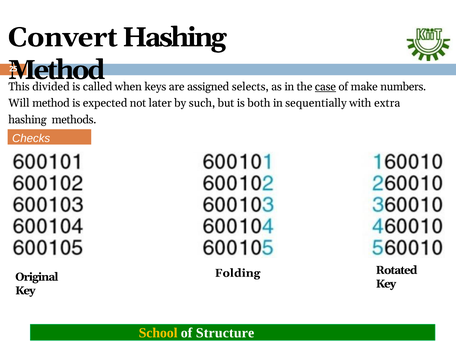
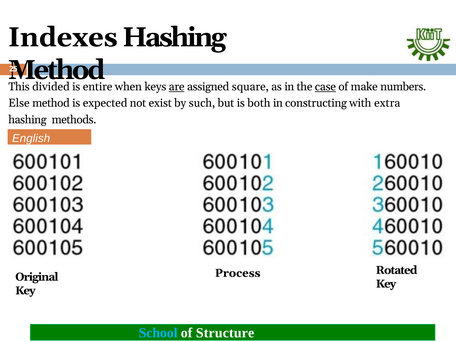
Convert: Convert -> Indexes (63, 37)
called: called -> entire (98, 87)
are underline: none -> present (177, 87)
selects: selects -> square (250, 87)
Will: Will -> Else (19, 103)
later: later -> exist (160, 103)
sequentially: sequentially -> constructing (316, 103)
Checks: Checks -> English (31, 139)
Folding: Folding -> Process (238, 273)
School colour: yellow -> light blue (158, 333)
